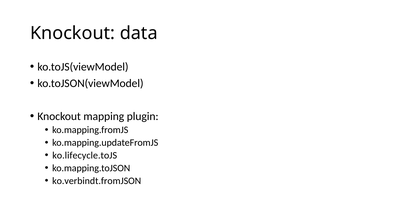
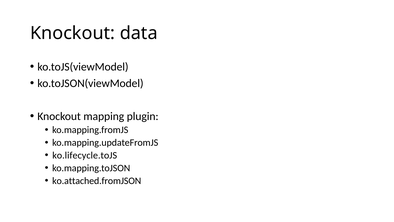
ko.verbindt.fromJSON: ko.verbindt.fromJSON -> ko.attached.fromJSON (97, 180)
